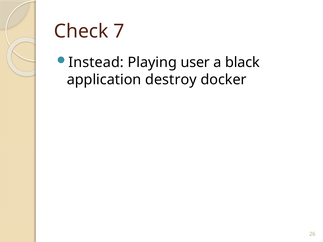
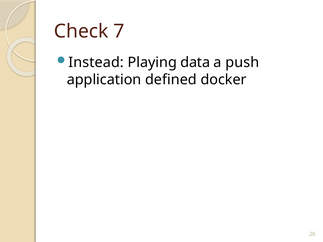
user: user -> data (195, 62)
black: black -> push (242, 62)
destroy: destroy -> defined (171, 80)
